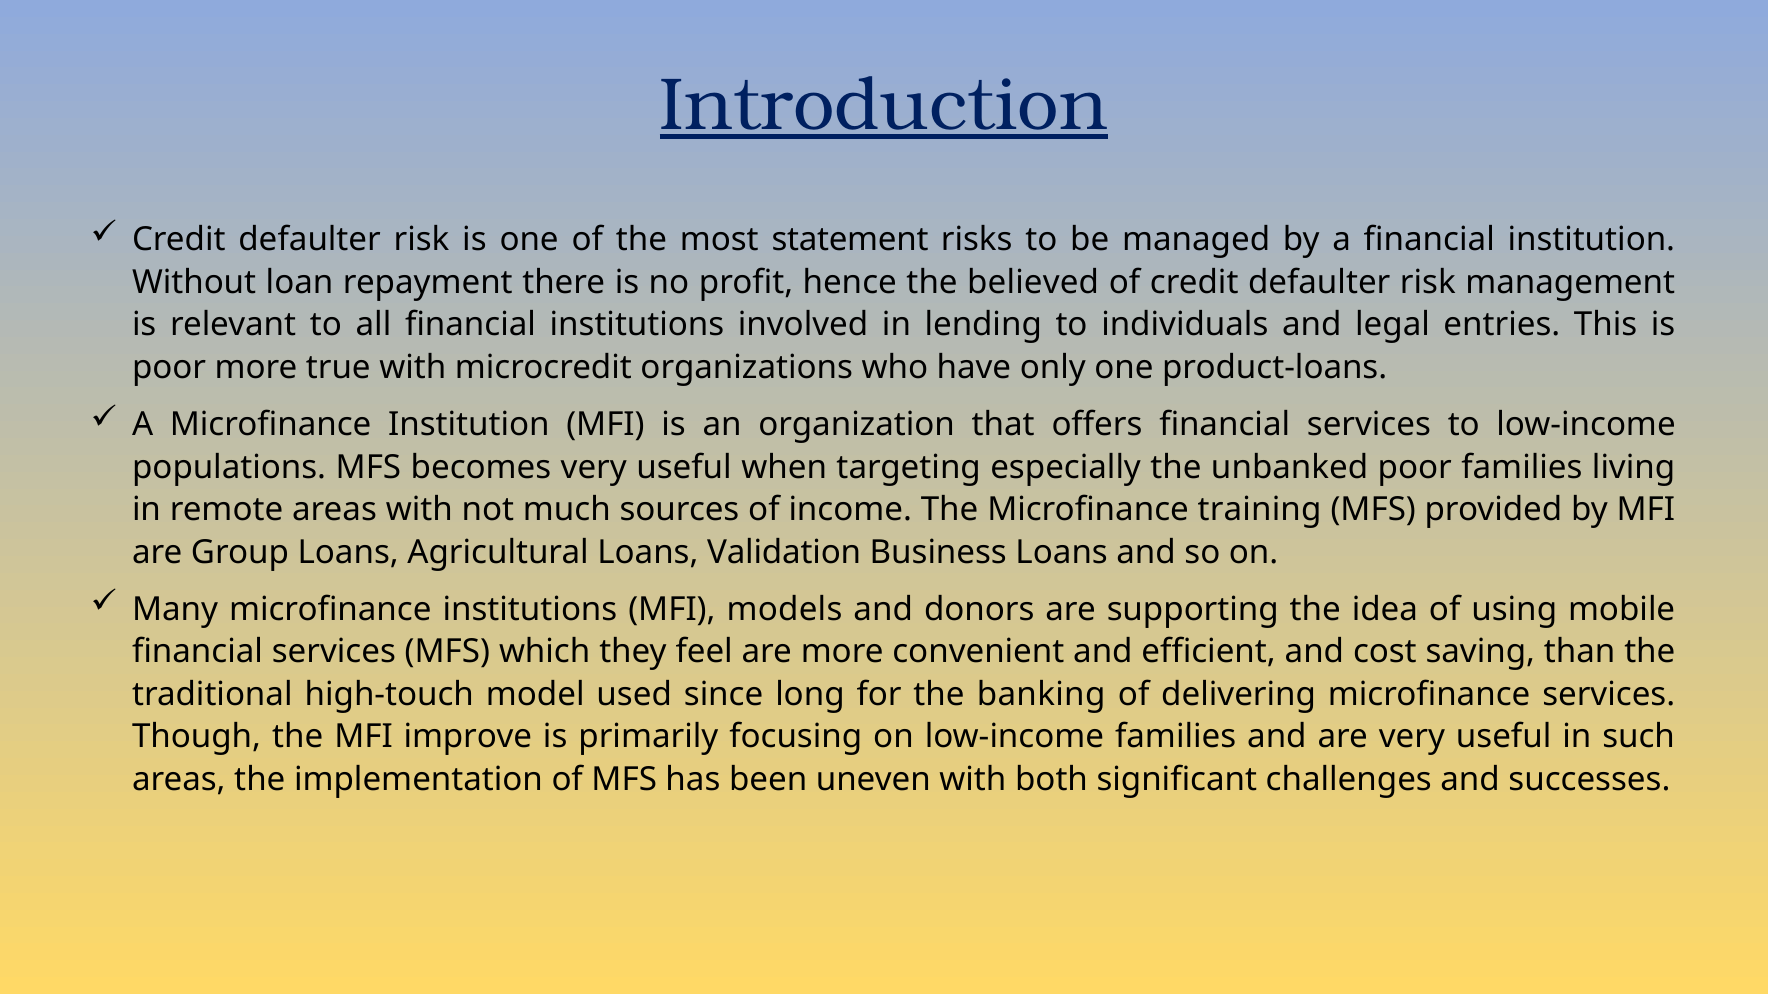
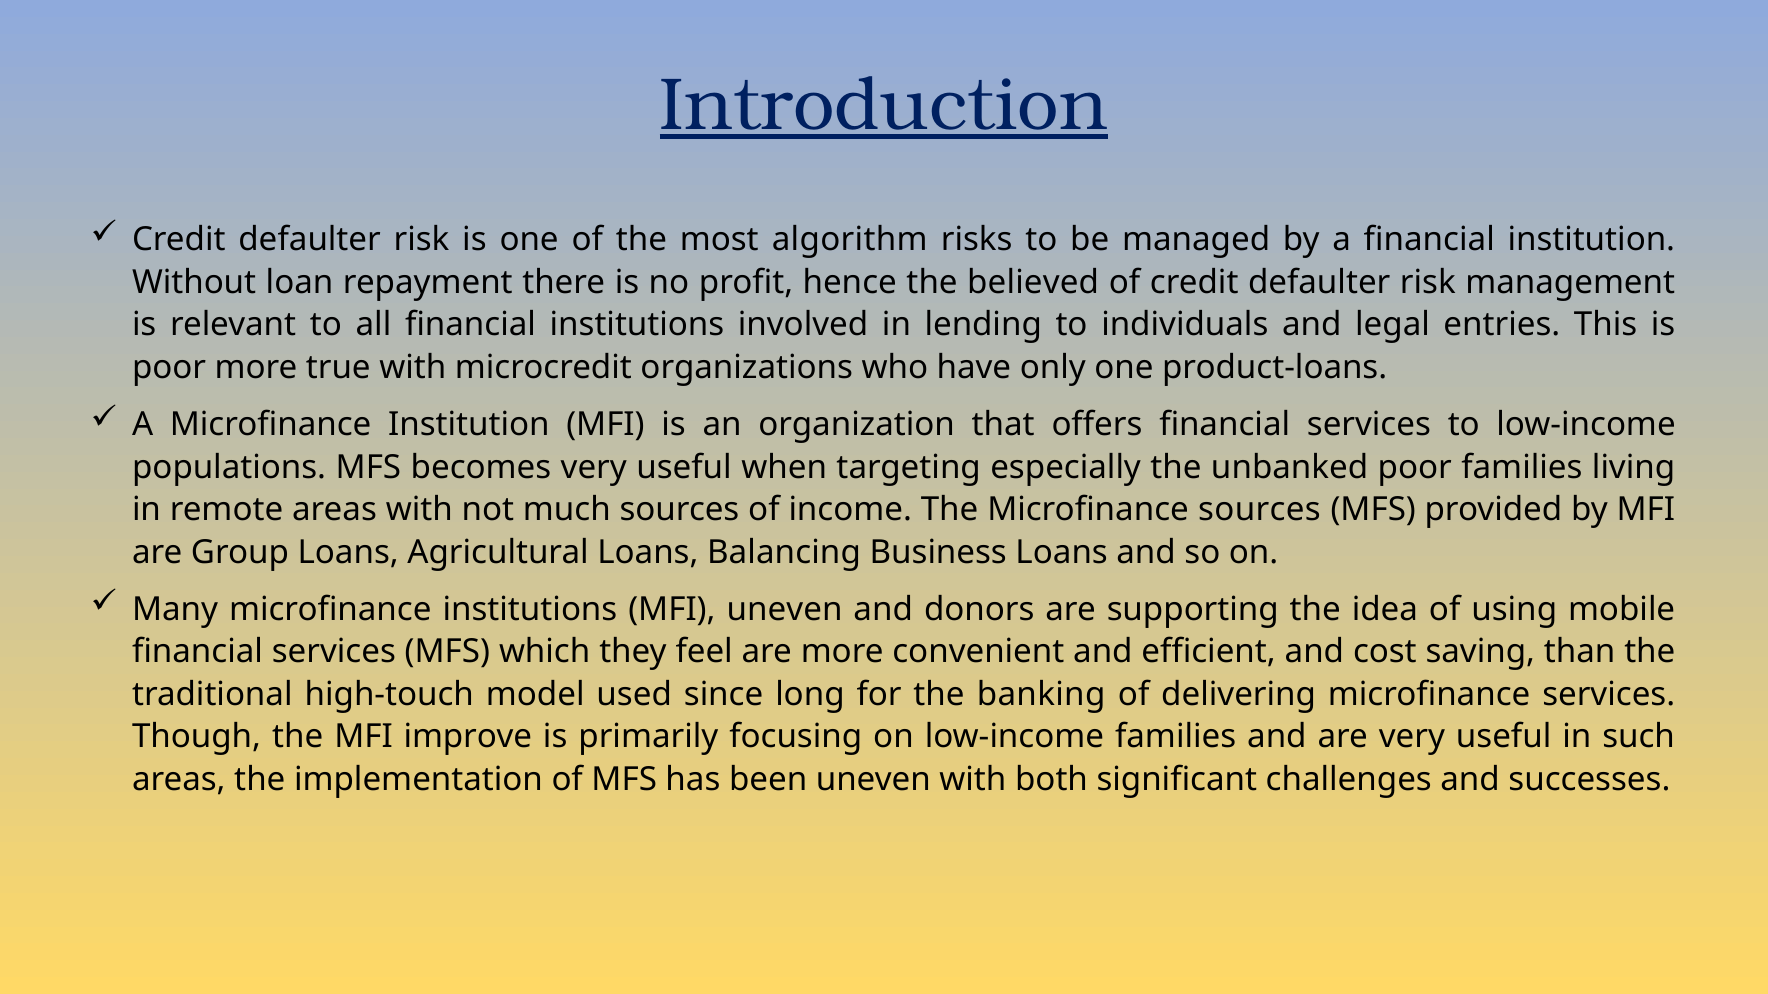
statement: statement -> algorithm (850, 240)
Microfinance training: training -> sources (1259, 510)
Validation: Validation -> Balancing (784, 552)
MFI models: models -> uneven (785, 610)
